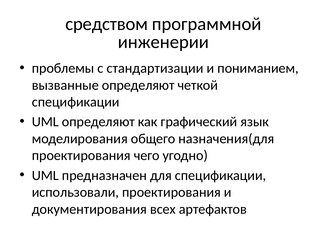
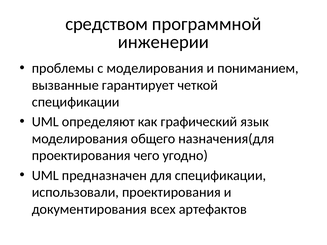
с стандартизации: стандартизации -> моделирования (155, 68)
вызванные определяют: определяют -> гарантирует (138, 85)
